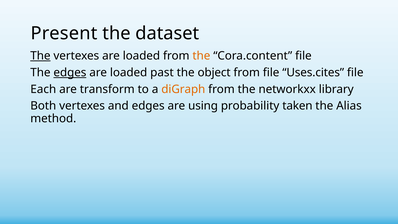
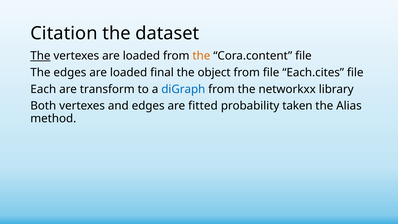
Present: Present -> Citation (64, 33)
edges underline: present -> none (70, 73)
past: past -> final (162, 73)
Uses.cites: Uses.cites -> Each.cites (313, 73)
diGraph colour: orange -> blue (183, 89)
using: using -> fitted (203, 106)
